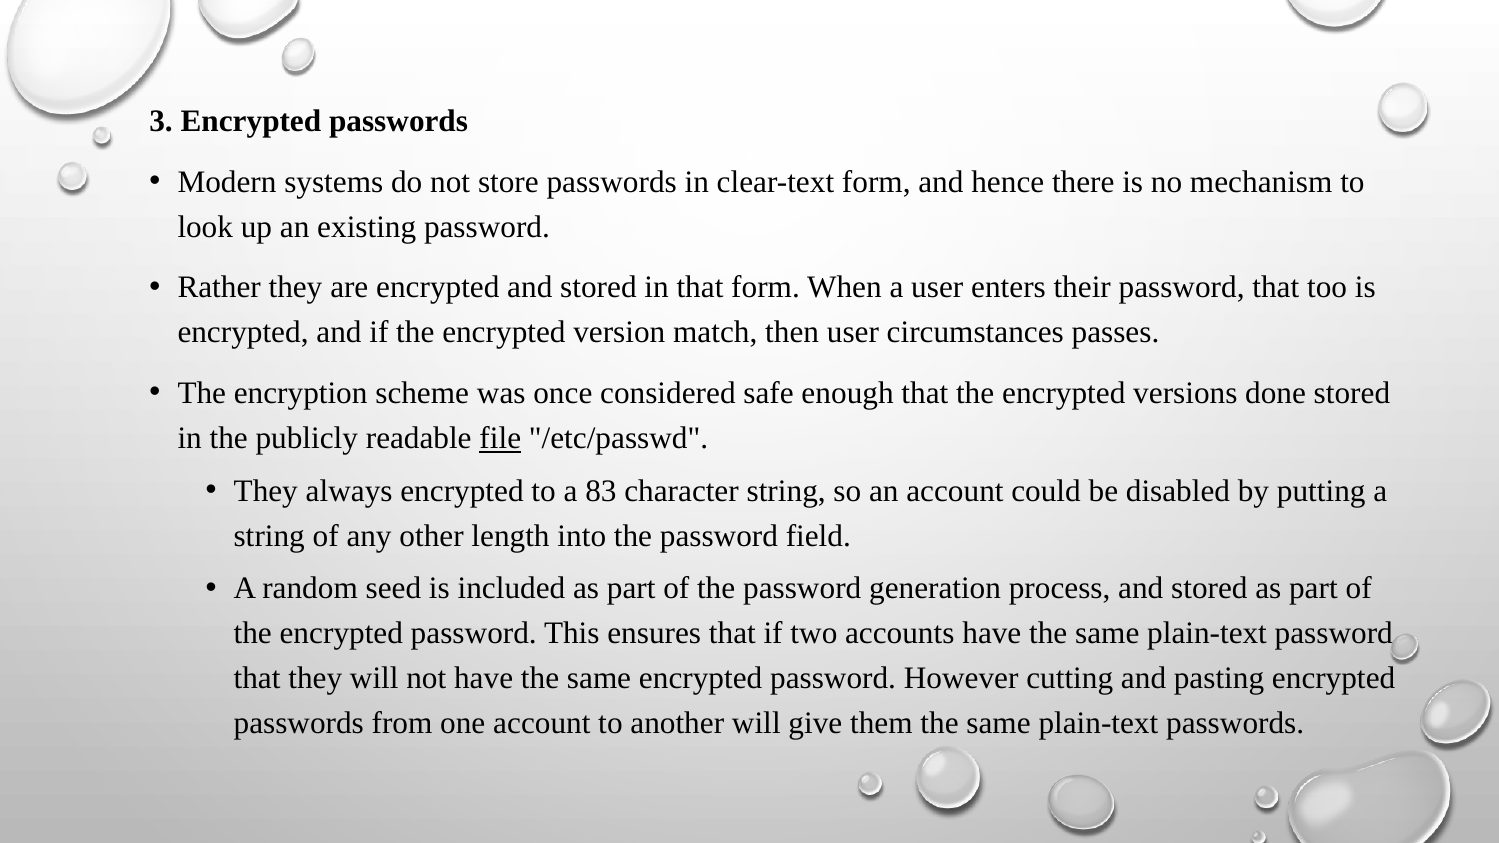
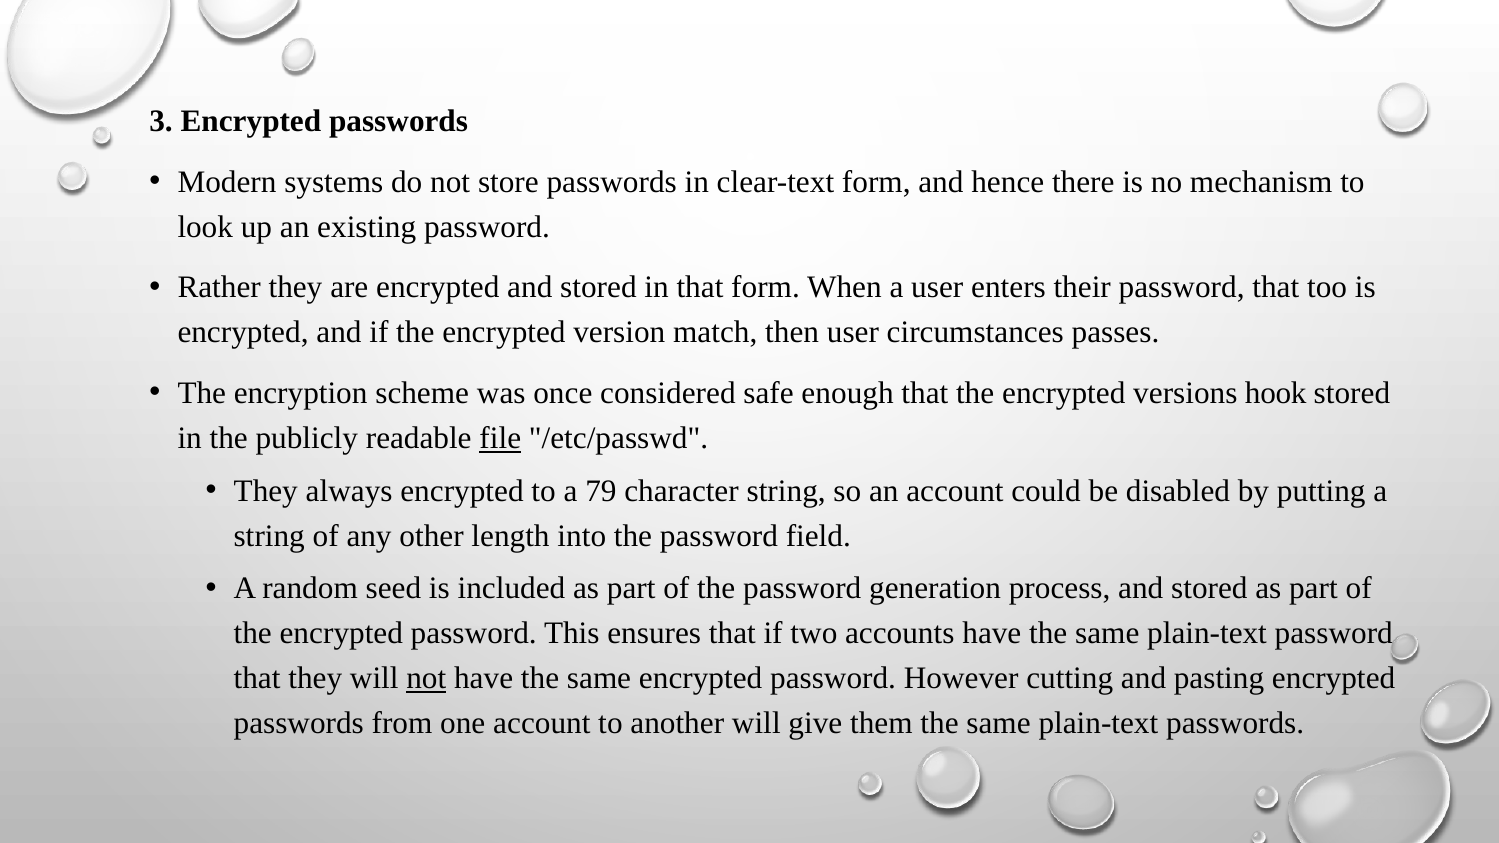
done: done -> hook (1276, 393)
83: 83 -> 79 (601, 491)
not underline: none -> present (426, 679)
